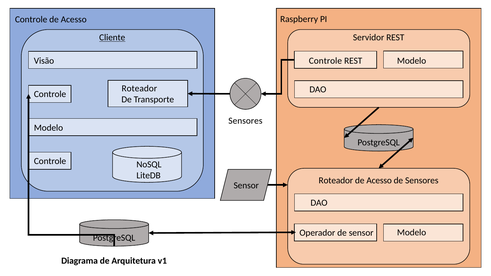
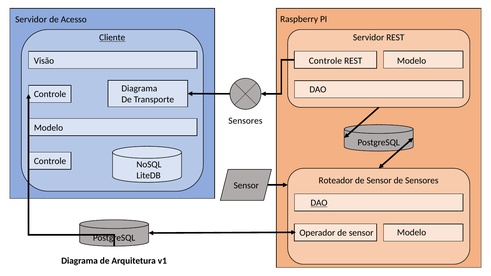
Controle: Controle -> Servidor (31, 19)
Roteador: Roteador -> Diagrama (139, 88)
Acesso: Acesso -> Sensor (379, 180)
DAO underline: none -> present (319, 203)
